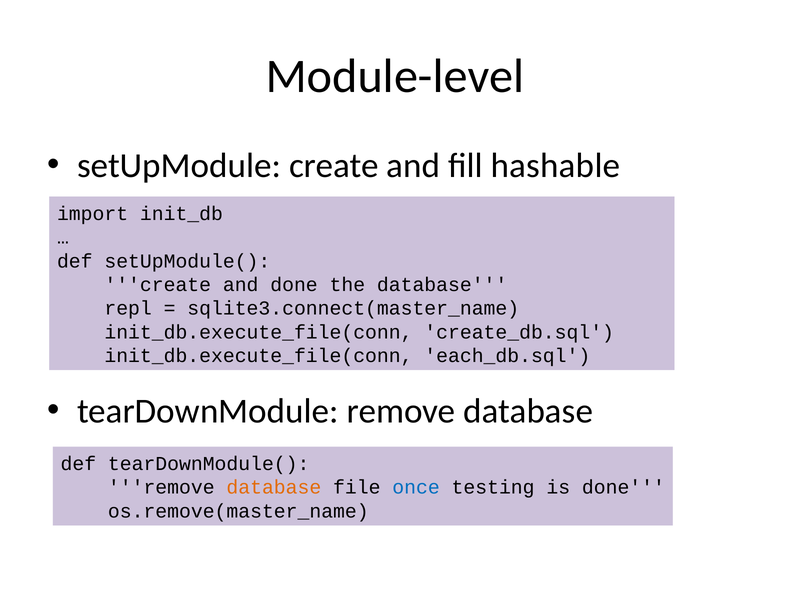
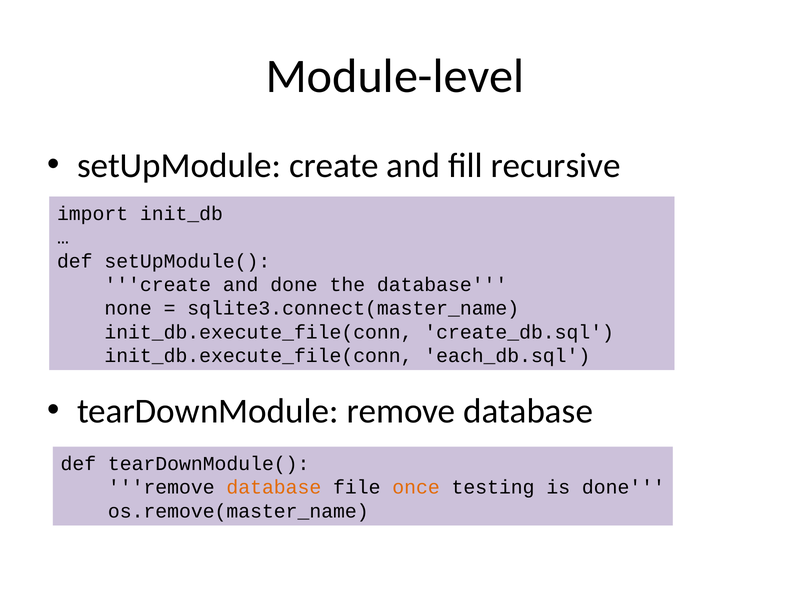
hashable: hashable -> recursive (556, 166)
repl: repl -> none (128, 309)
once colour: blue -> orange (416, 488)
